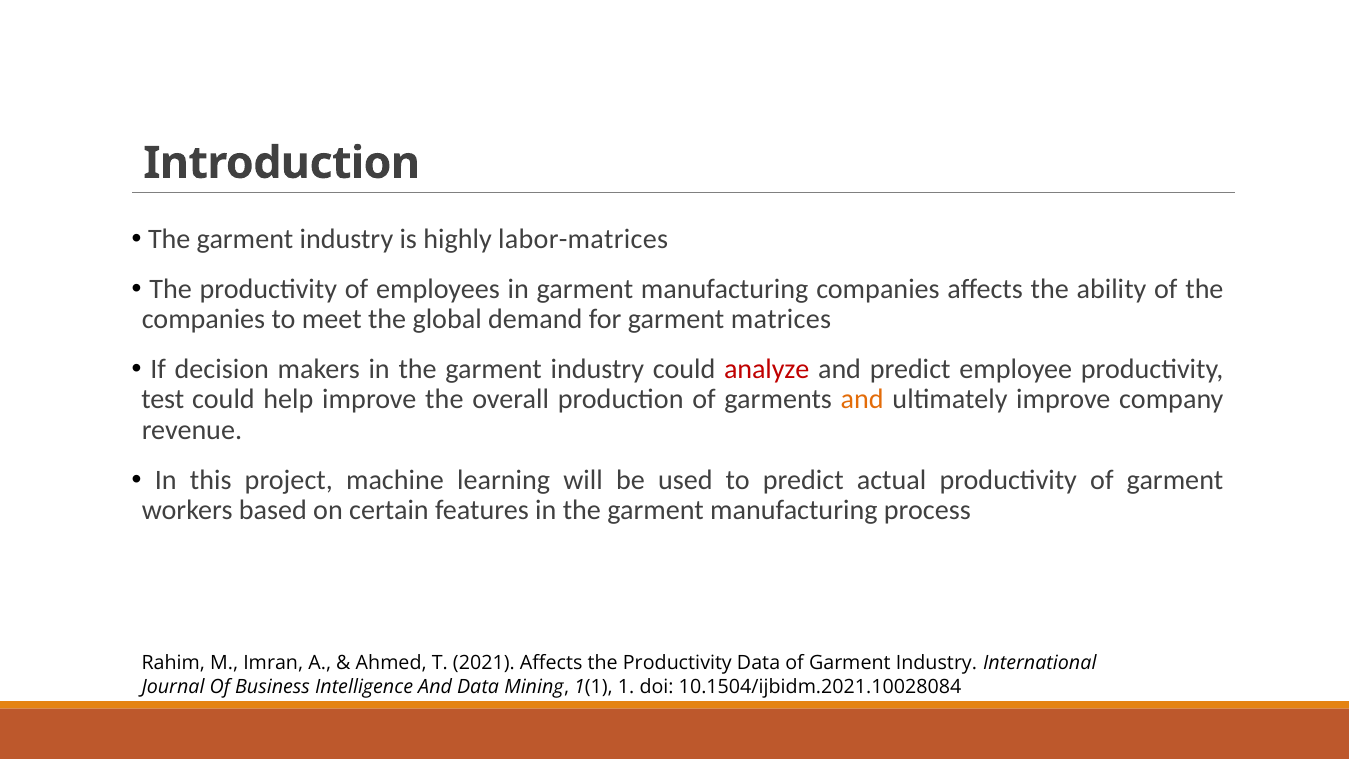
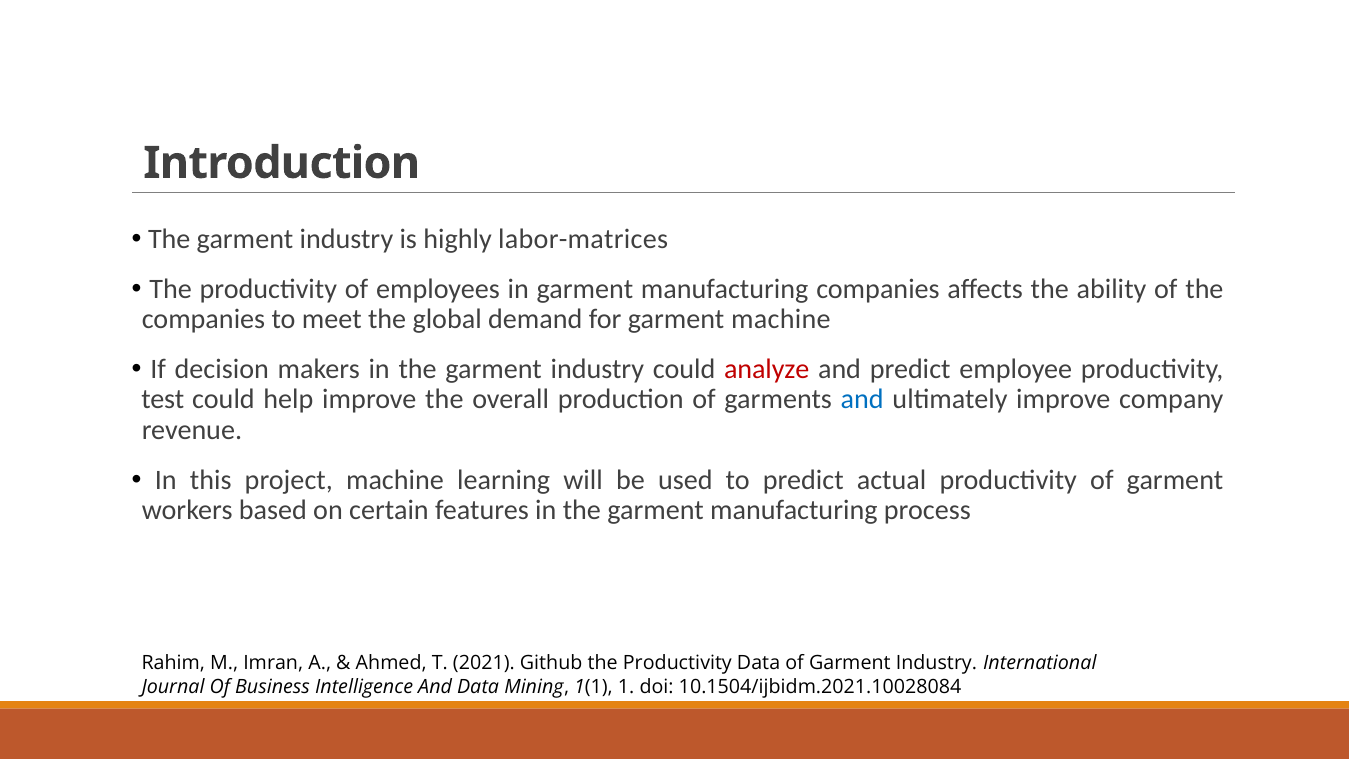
garment matrices: matrices -> machine (781, 319)
and colour: orange -> blue (862, 400)
2021 Affects: Affects -> Github (551, 663)
